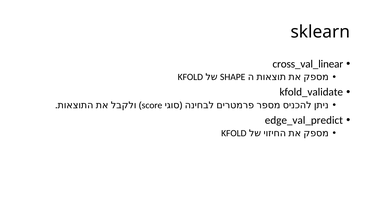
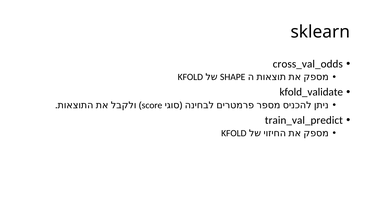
cross_val_linear: cross_val_linear -> cross_val_odds (308, 64)
edge_val_predict: edge_val_predict -> train_val_predict (304, 120)
